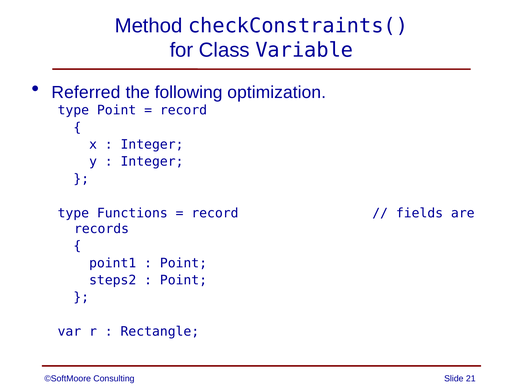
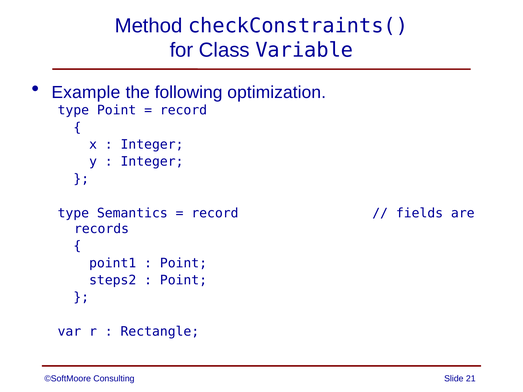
Referred: Referred -> Example (86, 92)
Functions: Functions -> Semantics (132, 213)
